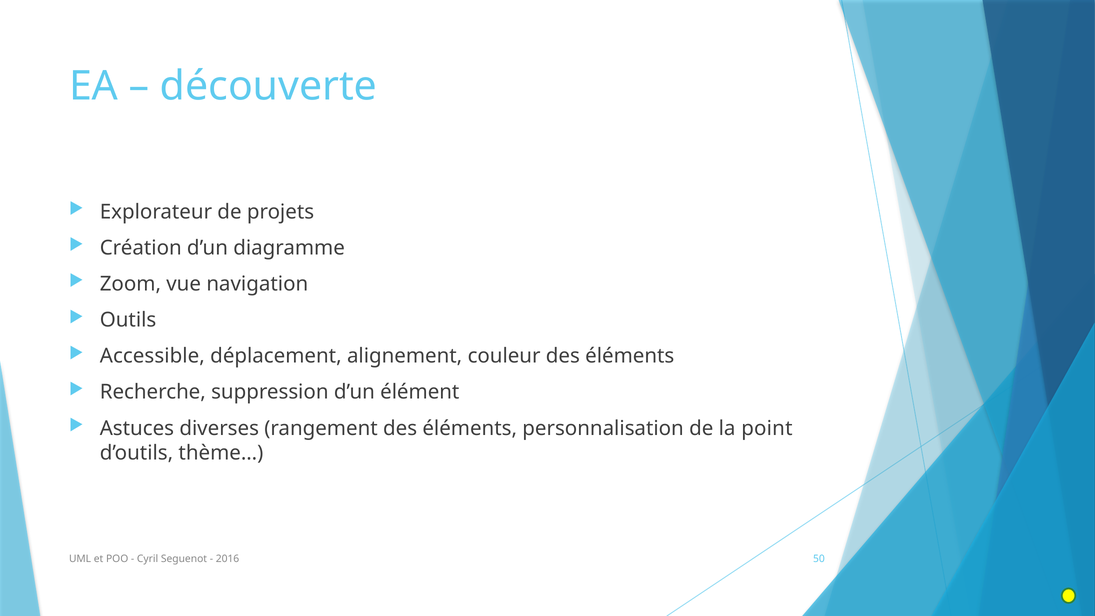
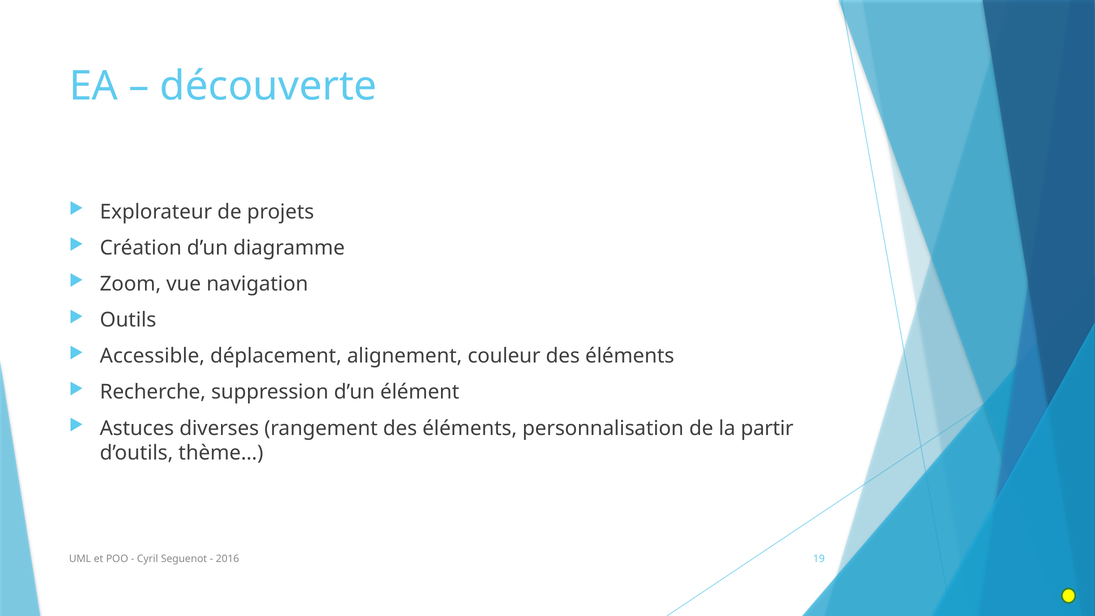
point: point -> partir (767, 428)
50: 50 -> 19 (819, 559)
